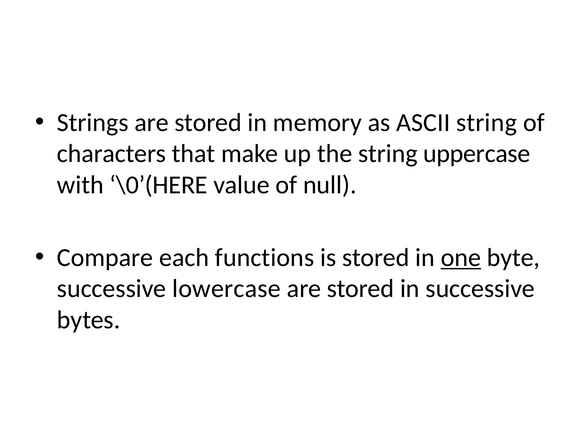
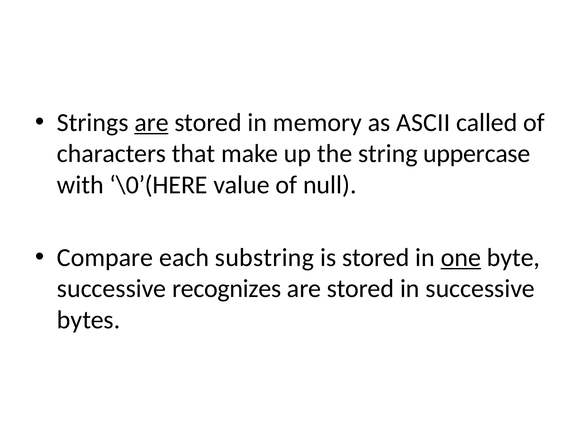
are underline: none -> present (152, 123)
ASCII string: string -> called (487, 123)
functions: functions -> substring (265, 258)
lowercase: lowercase -> recognizes (227, 289)
